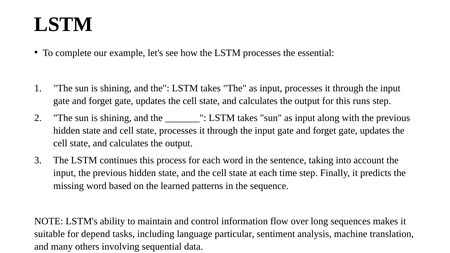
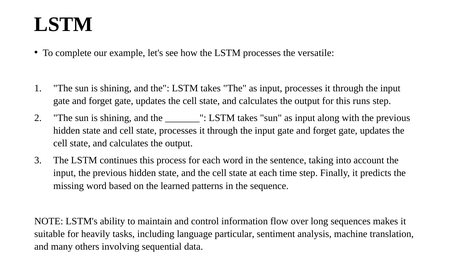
essential: essential -> versatile (316, 53)
depend: depend -> heavily (96, 234)
